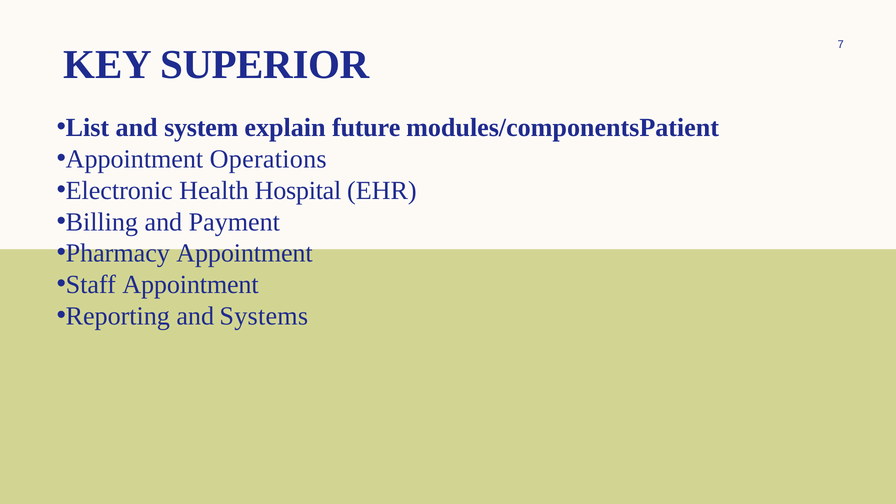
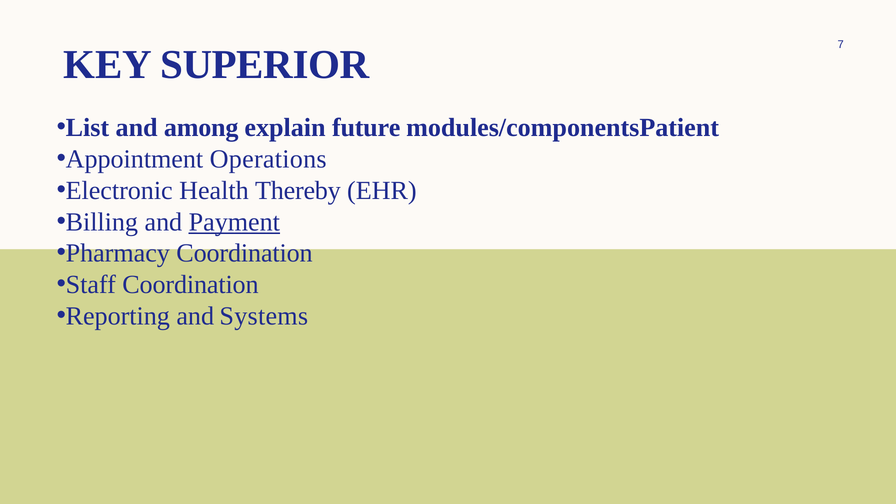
system: system -> among (201, 128)
Hospital: Hospital -> Thereby (298, 191)
Payment underline: none -> present (234, 222)
Pharmacy Appointment: Appointment -> Coordination (244, 253)
Staff Appointment: Appointment -> Coordination (190, 285)
